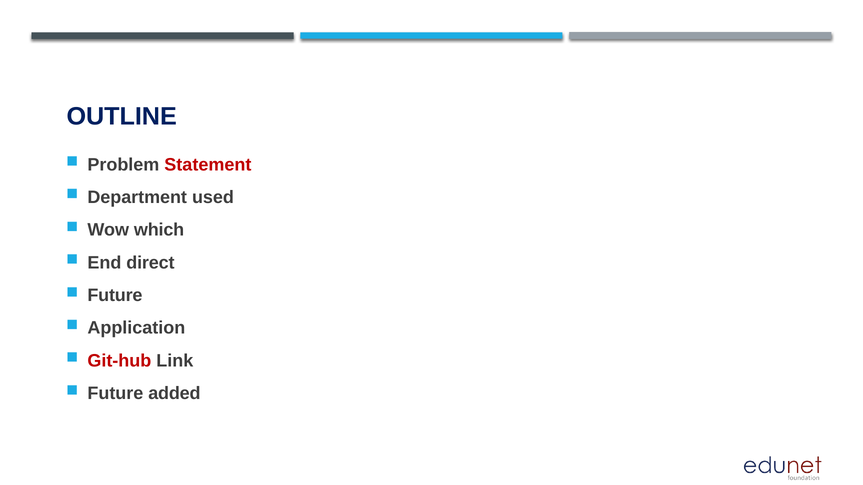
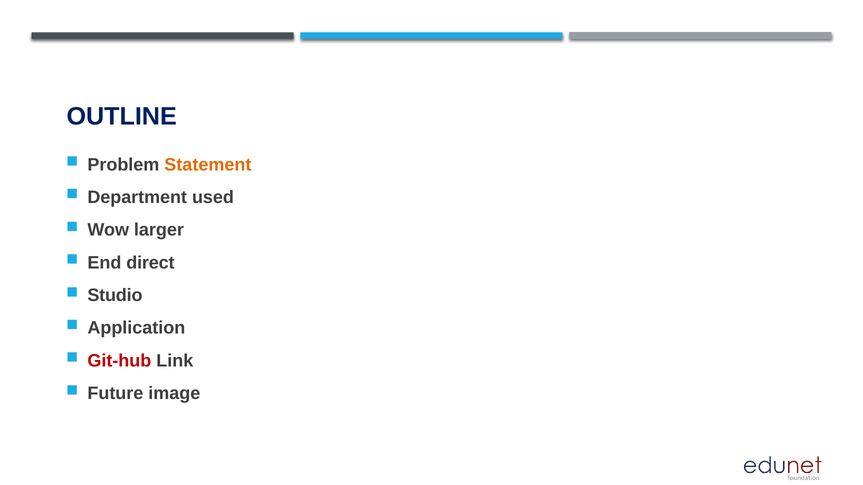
Statement colour: red -> orange (208, 165)
which: which -> larger (159, 230)
Future: Future -> Studio (115, 296)
added: added -> image (174, 394)
